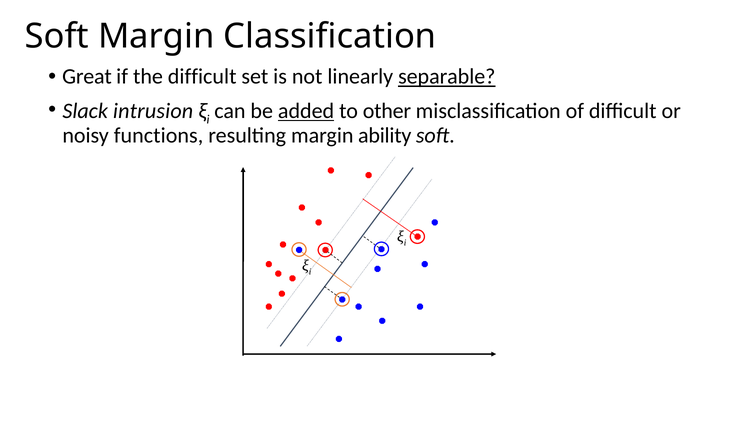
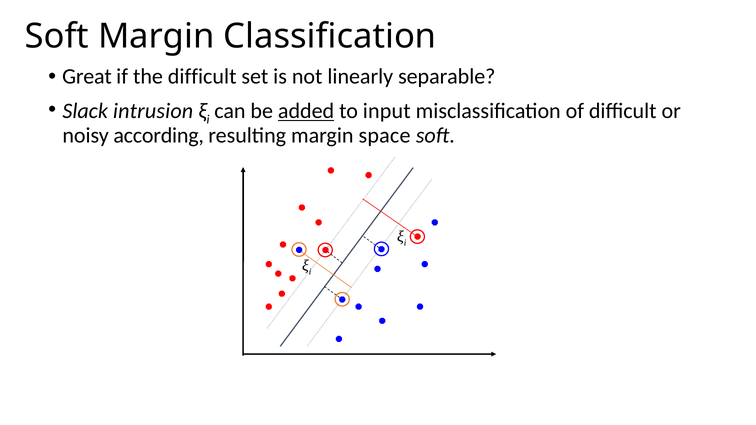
separable underline: present -> none (447, 77)
other: other -> input (387, 111)
functions: functions -> according (159, 136)
ability: ability -> space (385, 136)
